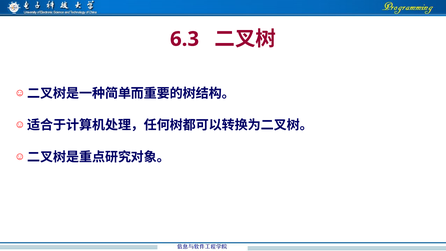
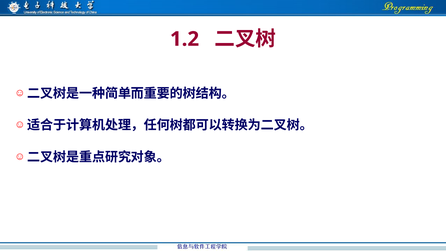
6.3: 6.3 -> 1.2 (185, 39)
